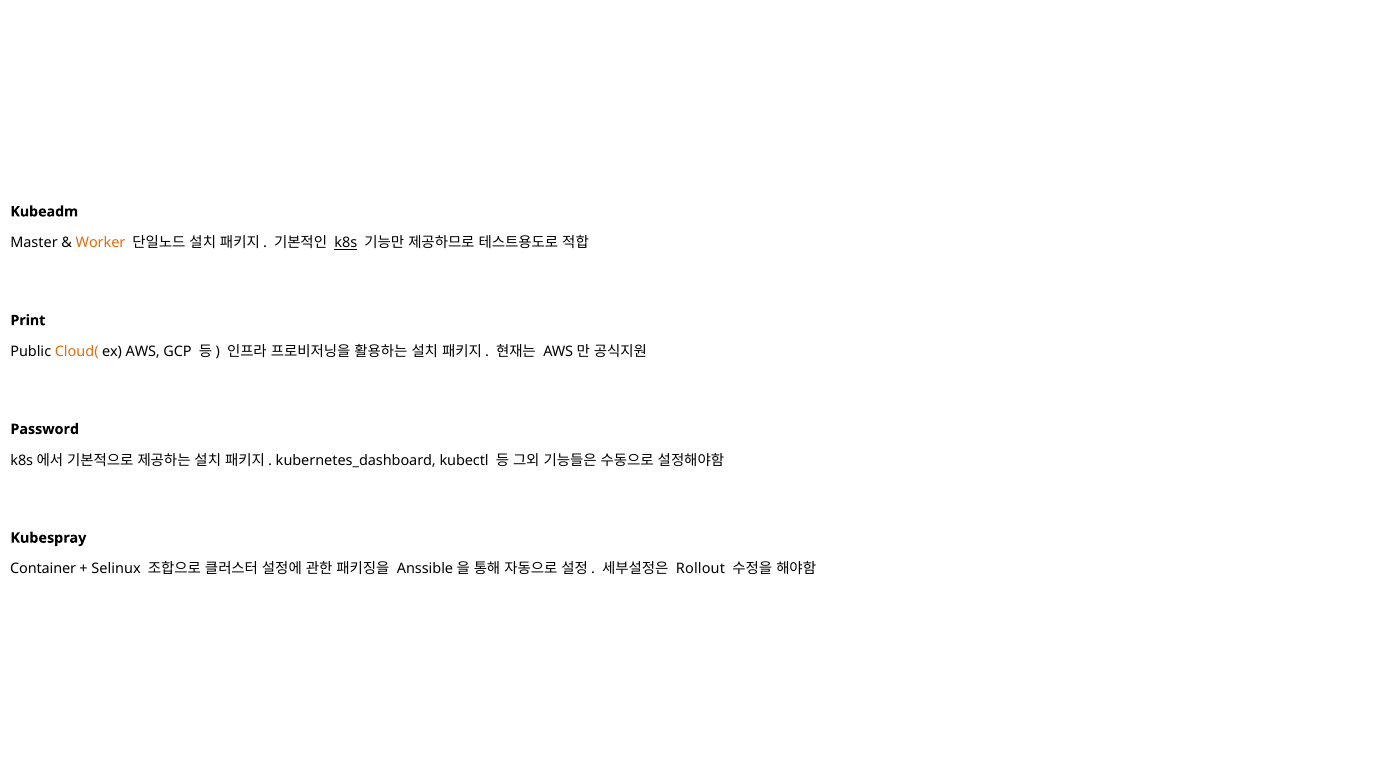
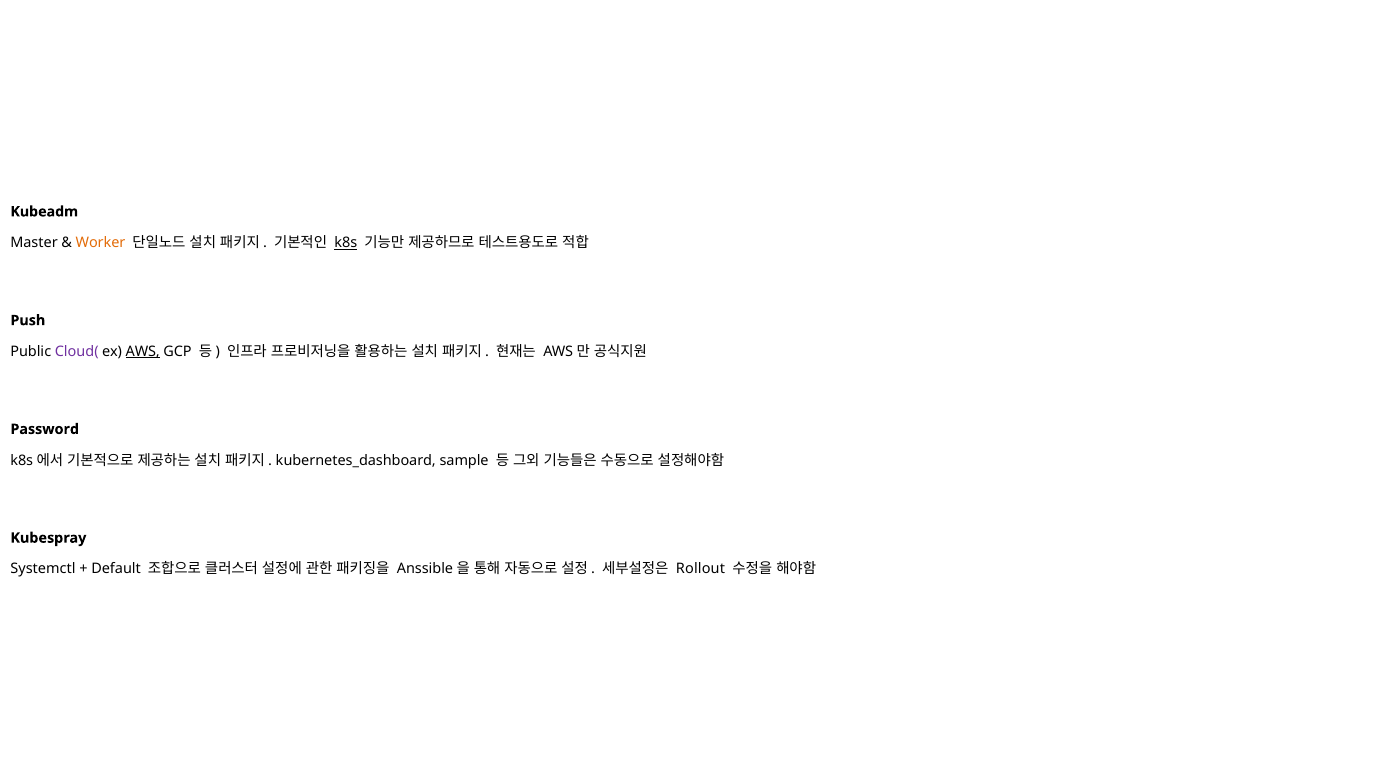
Print: Print -> Push (28, 321)
Cloud( colour: orange -> purple (77, 352)
AWS underline: none -> present (143, 352)
kubectl: kubectl -> sample (464, 460)
Container: Container -> Systemctl (43, 569)
Selinux: Selinux -> Default (116, 569)
